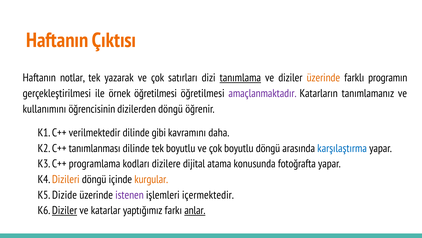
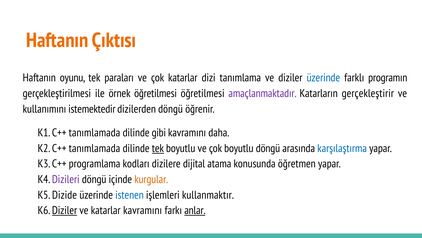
notlar: notlar -> oyunu (73, 78)
yazarak: yazarak -> paraları (119, 78)
çok satırları: satırları -> katarlar (183, 78)
tanımlama underline: present -> none (240, 78)
üzerinde colour: orange -> blue (323, 78)
tanımlamanız: tanımlamanız -> gerçekleştirir (368, 93)
öğrencisinin: öğrencisinin -> istemektedir (92, 109)
K1 C++ verilmektedir: verilmektedir -> tanımlamada (94, 132)
K2 C++ tanımlanması: tanımlanması -> tanımlamada (94, 148)
tek underline: none -> present (158, 148)
fotoğrafta: fotoğrafta -> öğretmen (297, 163)
Dizileri colour: orange -> purple (66, 179)
istenen colour: purple -> blue (129, 194)
içermektedir: içermektedir -> kullanmaktır (208, 194)
katarlar yaptığımız: yaptığımız -> kavramını (143, 210)
